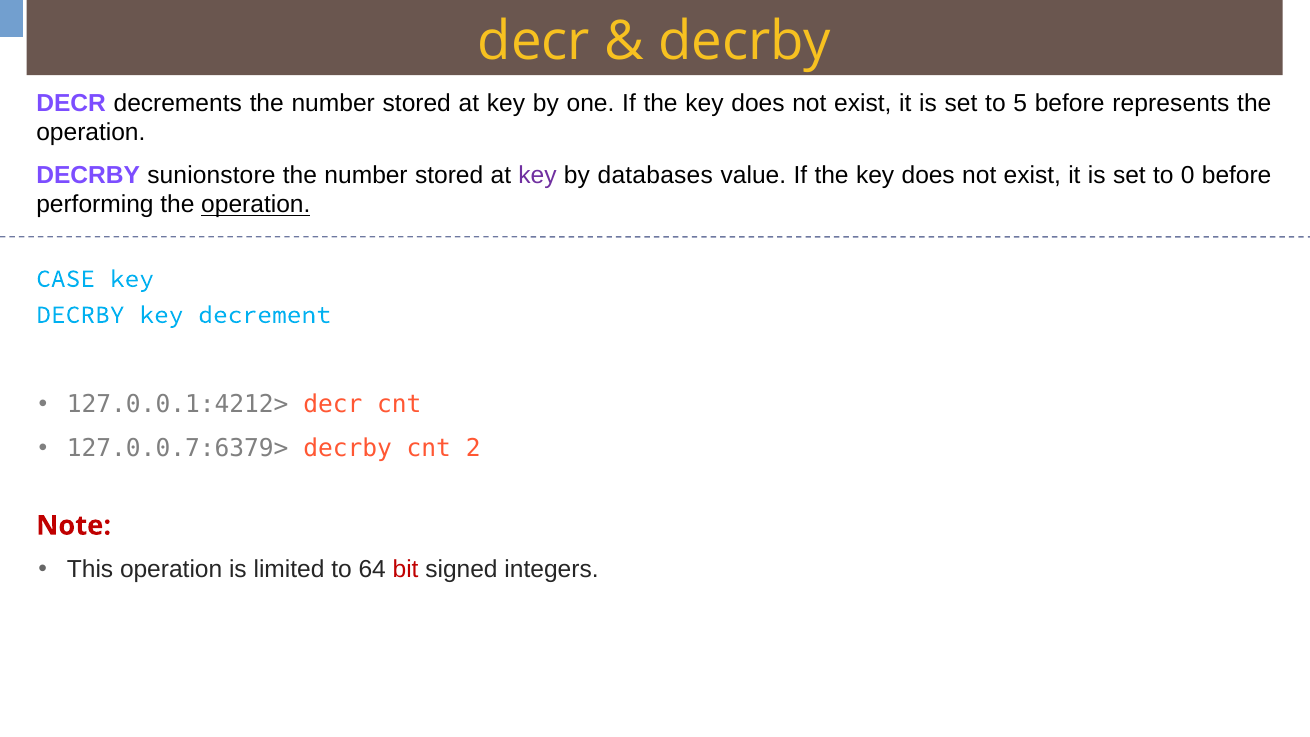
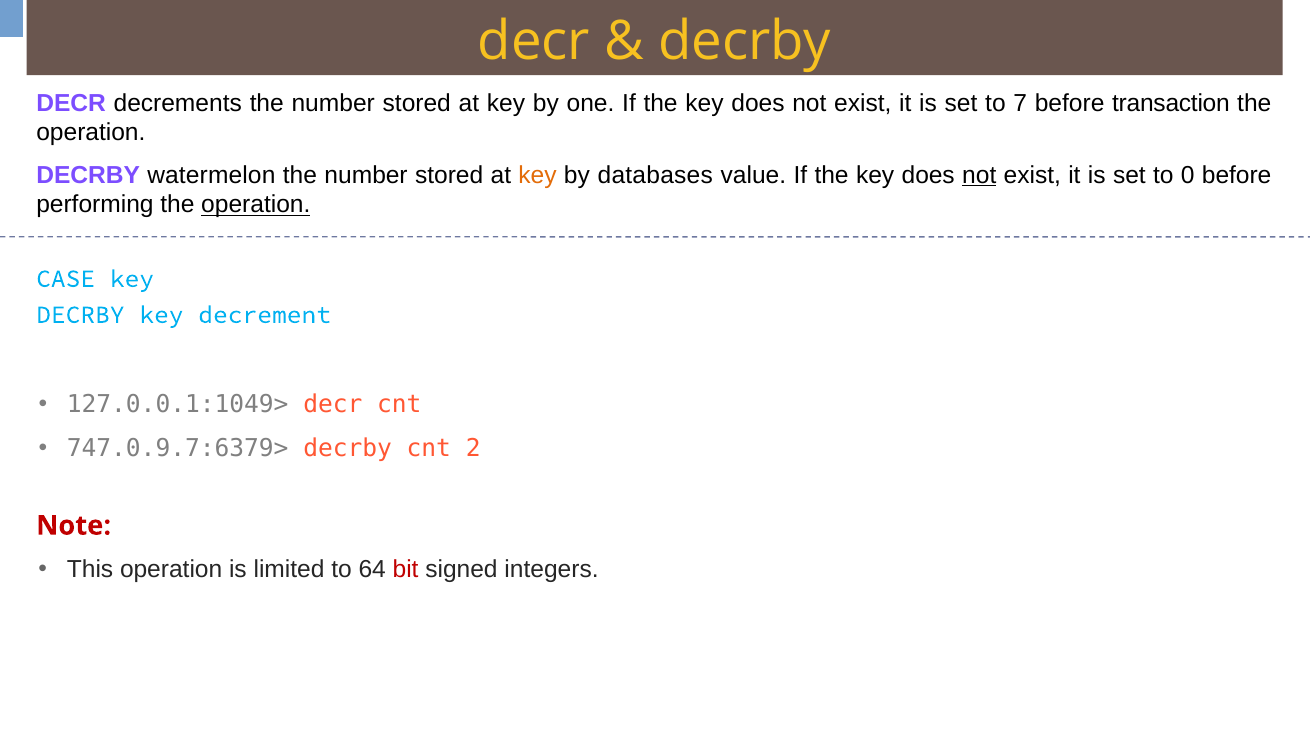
5: 5 -> 7 (1020, 103)
represents: represents -> transaction (1171, 103)
sunionstore: sunionstore -> watermelon (211, 175)
key colour: purple -> orange (538, 175)
not underline: none -> present (979, 175)
127.0.0.1:4212>: 127.0.0.1:4212> -> 127.0.0.1:1049> (178, 404)
127.0.0.7:6379>: 127.0.0.7:6379> -> 747.0.9.7:6379> (178, 449)
